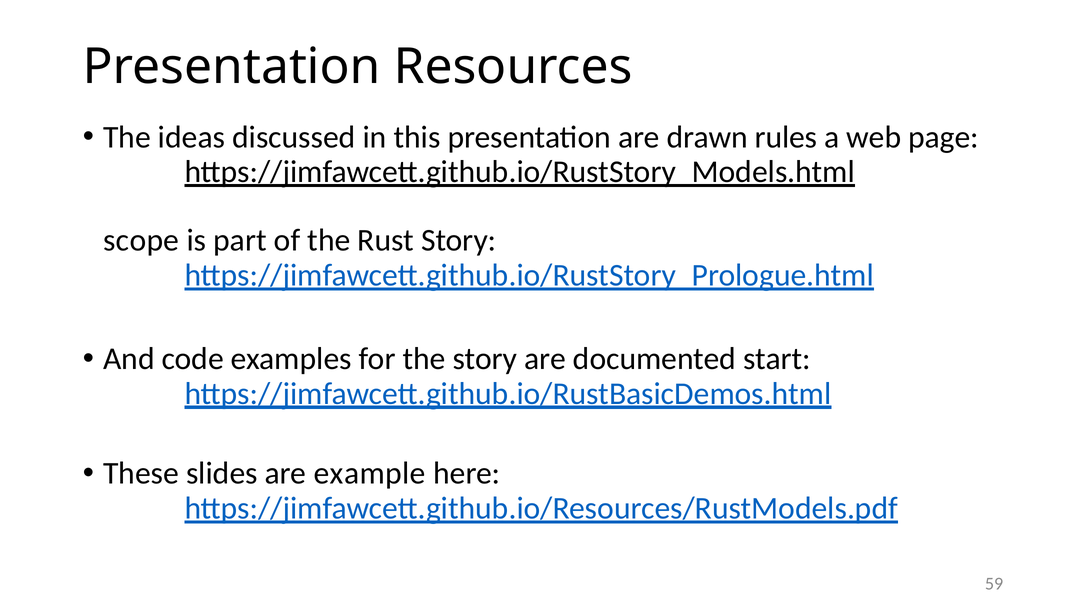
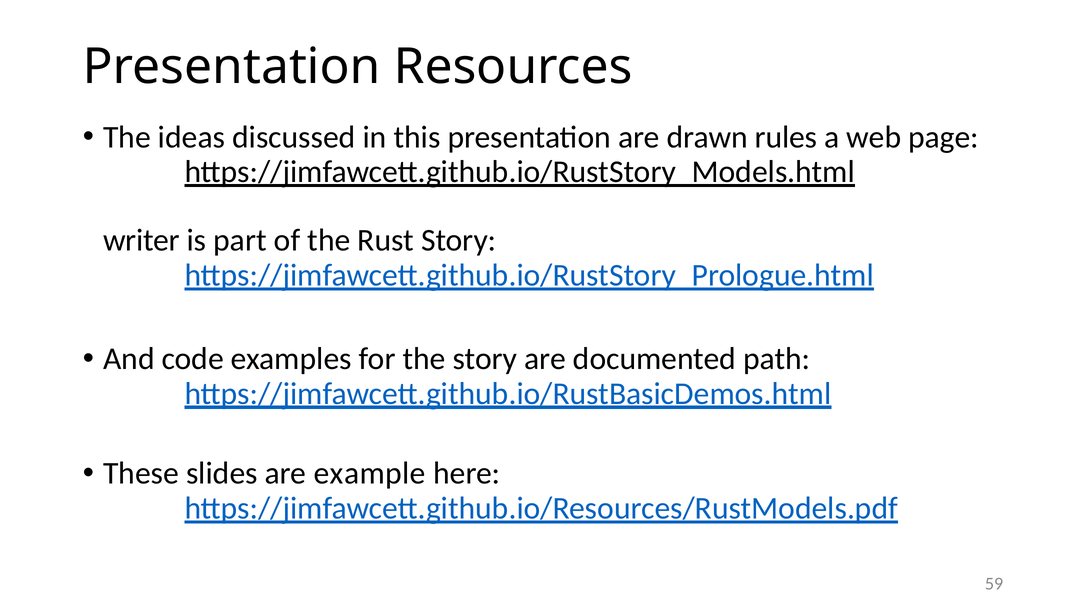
scope: scope -> writer (141, 240)
start: start -> path (777, 359)
